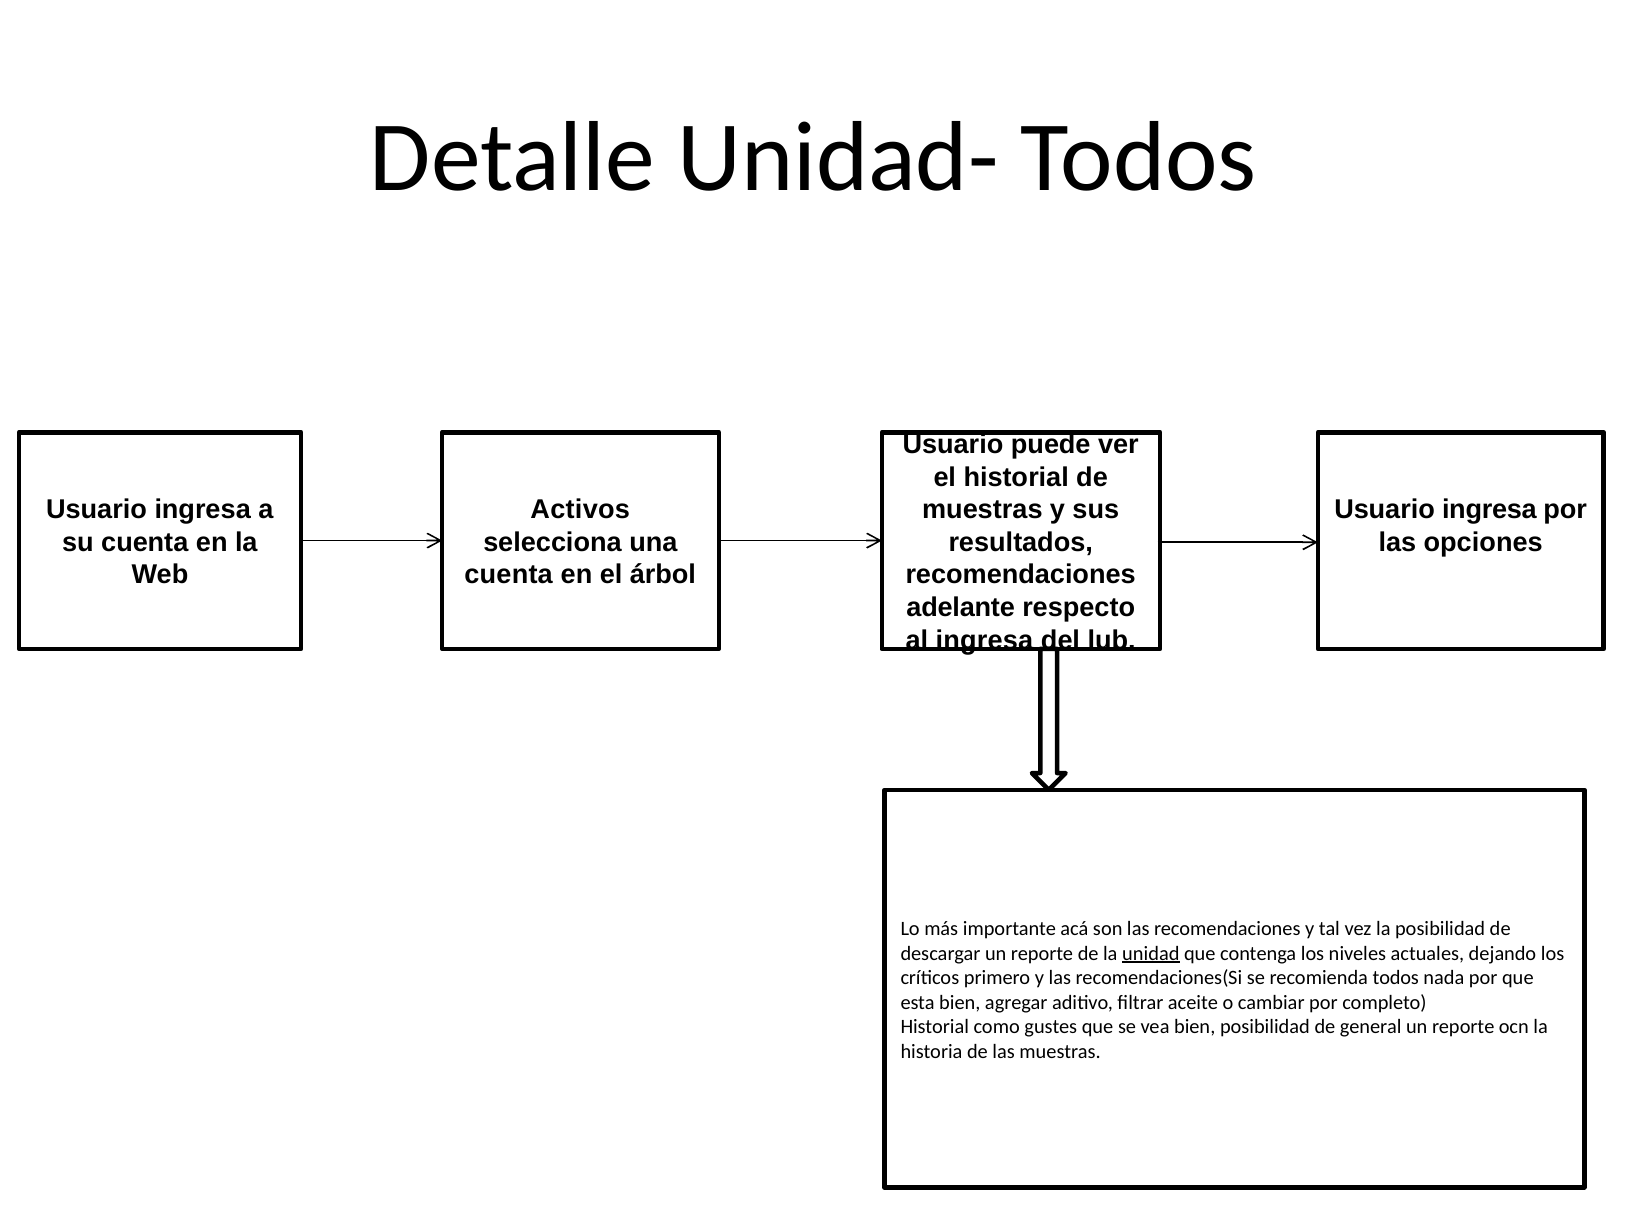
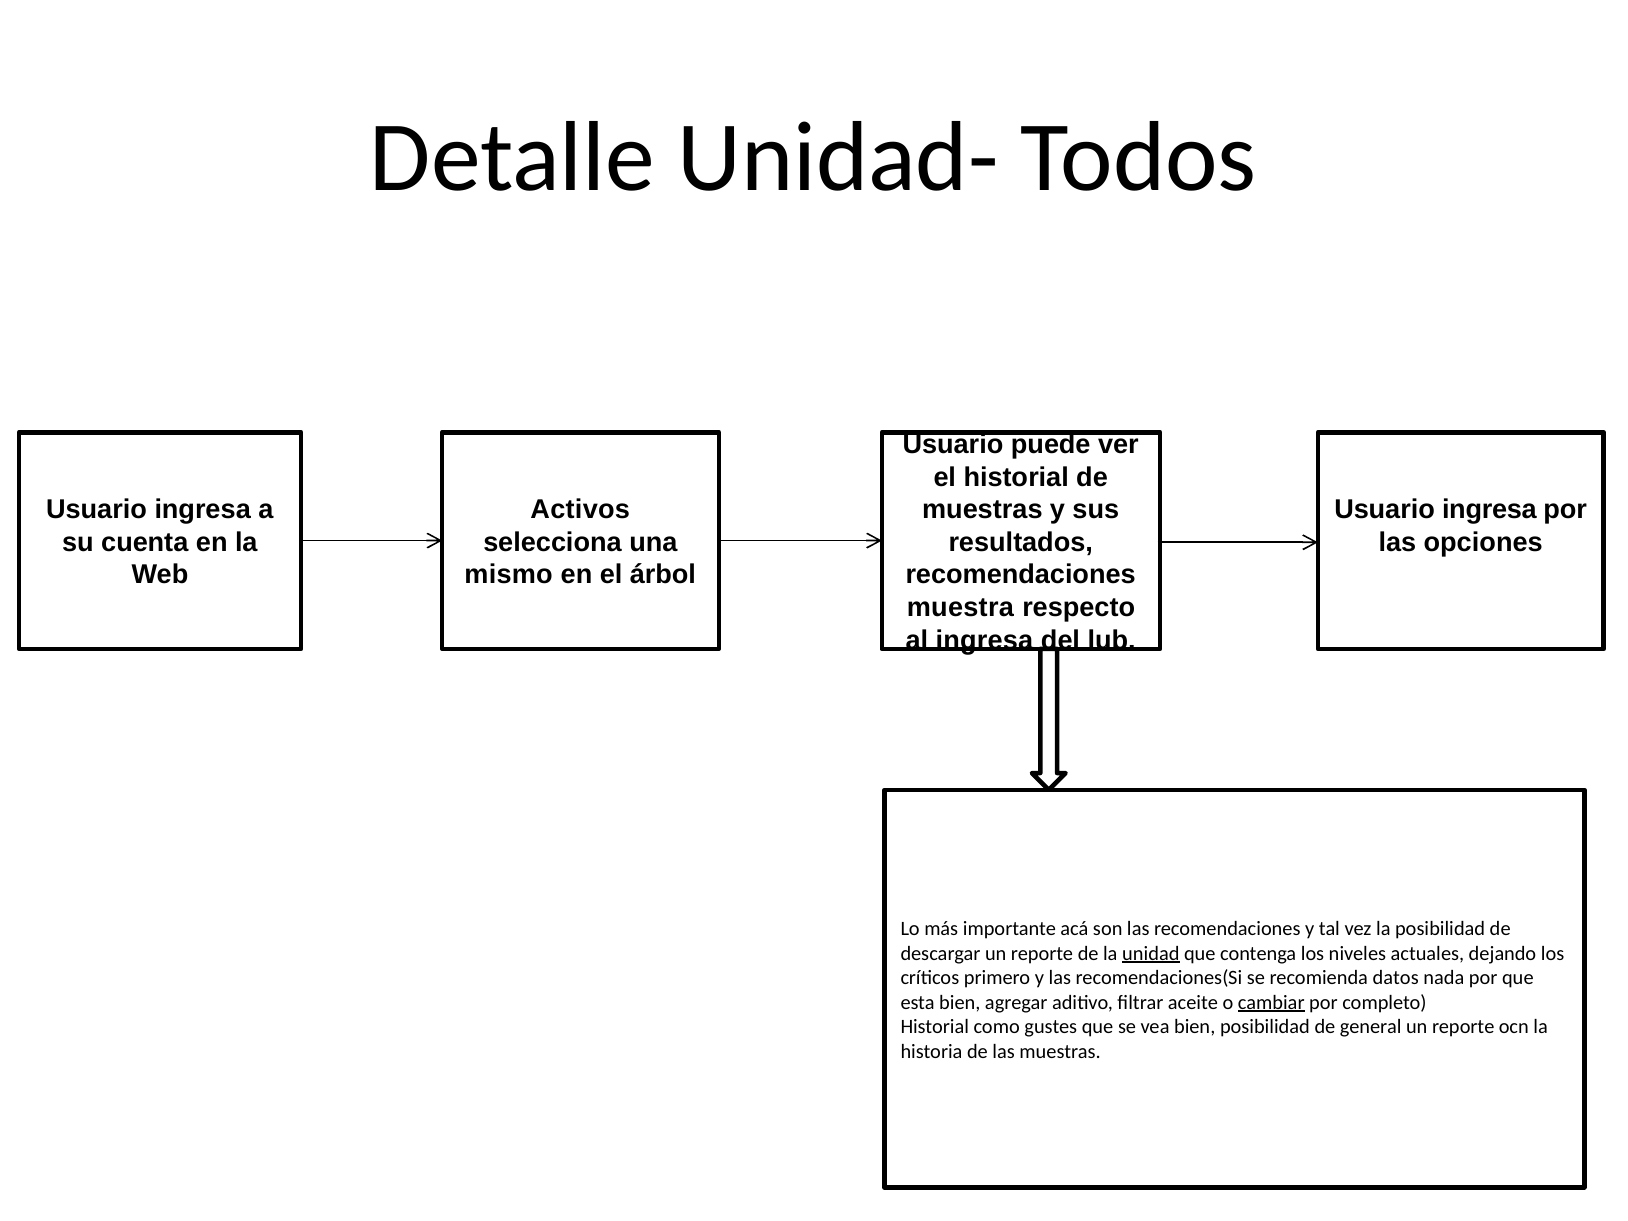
cuenta: cuenta -> mismo (509, 575)
adelante: adelante -> muestra (960, 608)
recomienda todos: todos -> datos (1396, 978)
cambiar underline: none -> present (1271, 1002)
